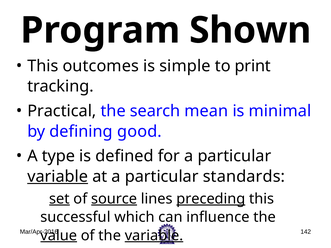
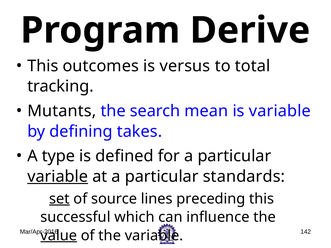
Shown: Shown -> Derive (250, 30)
simple: simple -> versus (185, 66)
print: print -> total (253, 66)
Practical: Practical -> Mutants (62, 111)
is minimal: minimal -> variable (280, 111)
good: good -> takes (140, 132)
source underline: present -> none (114, 199)
preceding underline: present -> none (211, 199)
variable underline: present -> none (154, 236)
